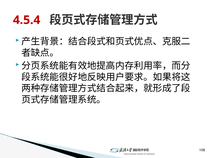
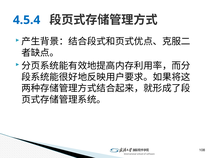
4.5.4 colour: red -> blue (27, 20)
